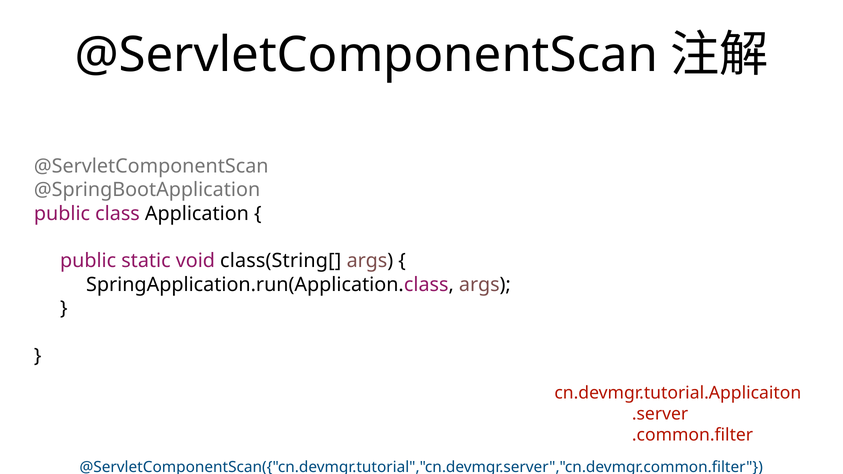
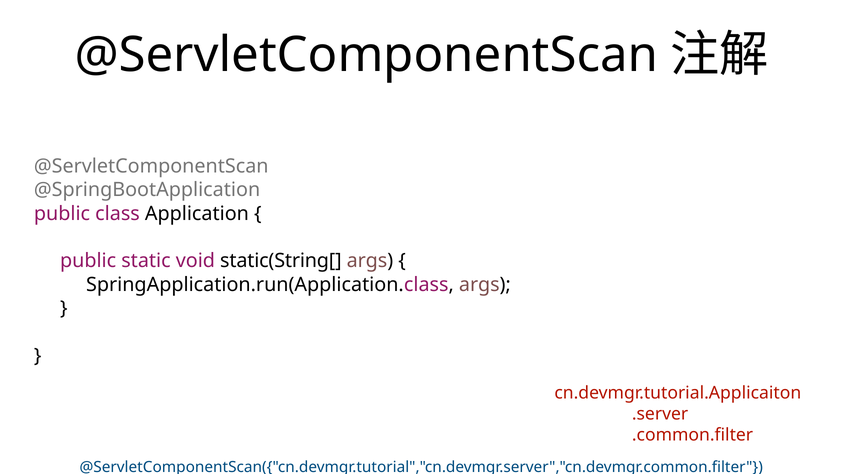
class(String[: class(String[ -> static(String[ (281, 261)
